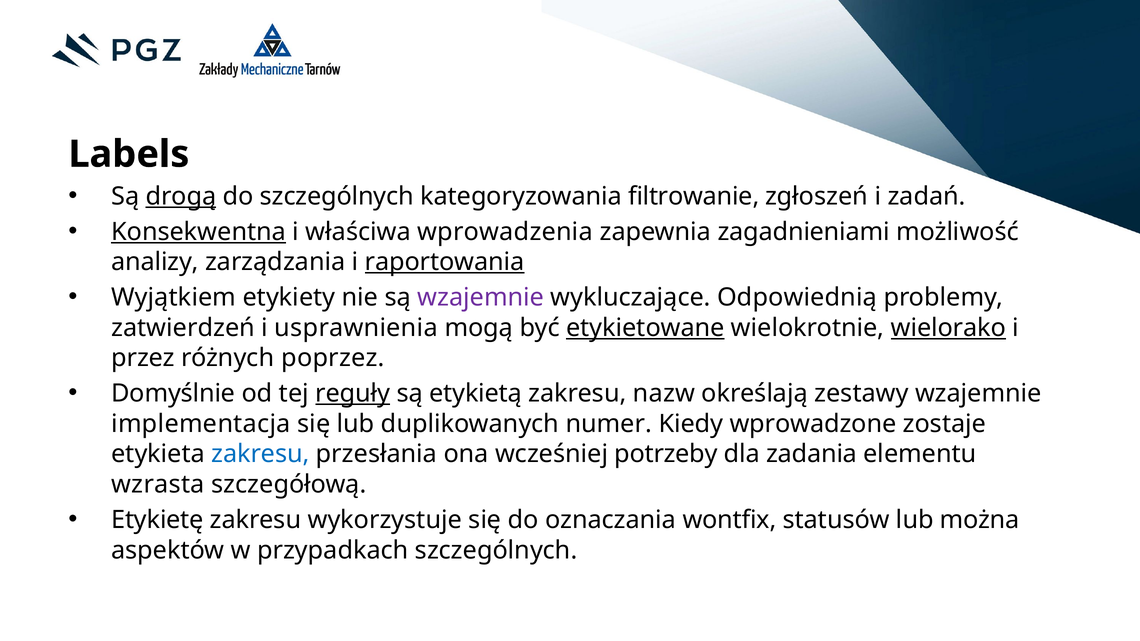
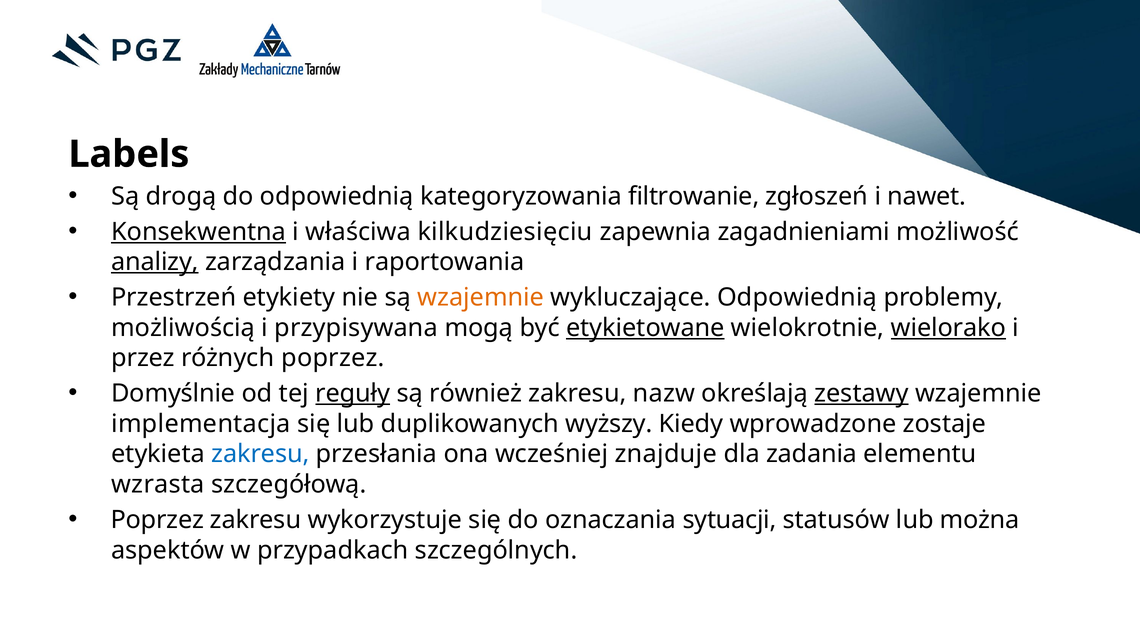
drogą underline: present -> none (181, 196)
do szczególnych: szczególnych -> odpowiednią (337, 196)
zadań: zadań -> nawet (927, 196)
wprowadzenia: wprowadzenia -> kilkudziesięciu (505, 232)
analizy underline: none -> present (155, 262)
raportowania underline: present -> none (445, 262)
Wyjątkiem: Wyjątkiem -> Przestrzeń (174, 298)
wzajemnie colour: purple -> orange (481, 298)
zatwierdzeń: zatwierdzeń -> możliwością (183, 328)
usprawnienia: usprawnienia -> przypisywana (356, 328)
etykietą: etykietą -> również (476, 394)
zestawy underline: none -> present (861, 394)
numer: numer -> wyższy (609, 424)
potrzeby: potrzeby -> znajduje (666, 454)
Etykietę: Etykietę -> Poprzez (157, 520)
wontfix: wontfix -> sytuacji (730, 520)
